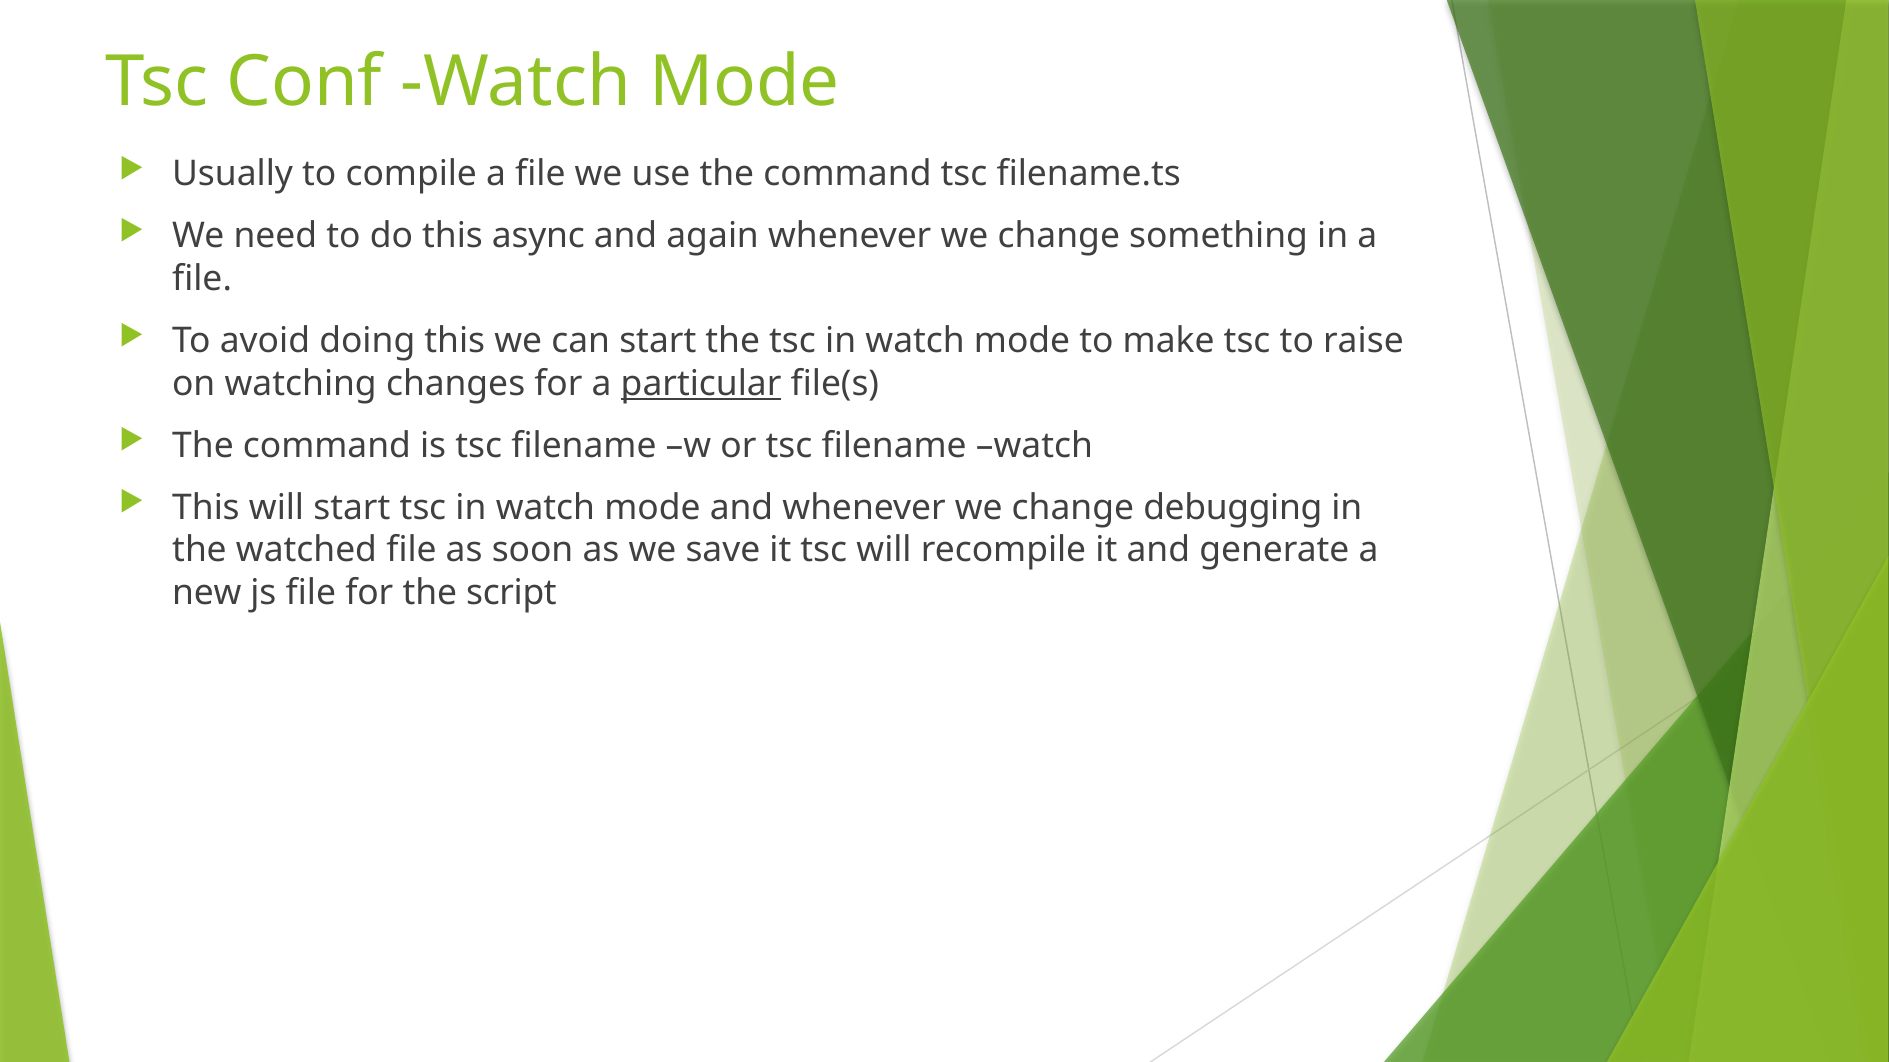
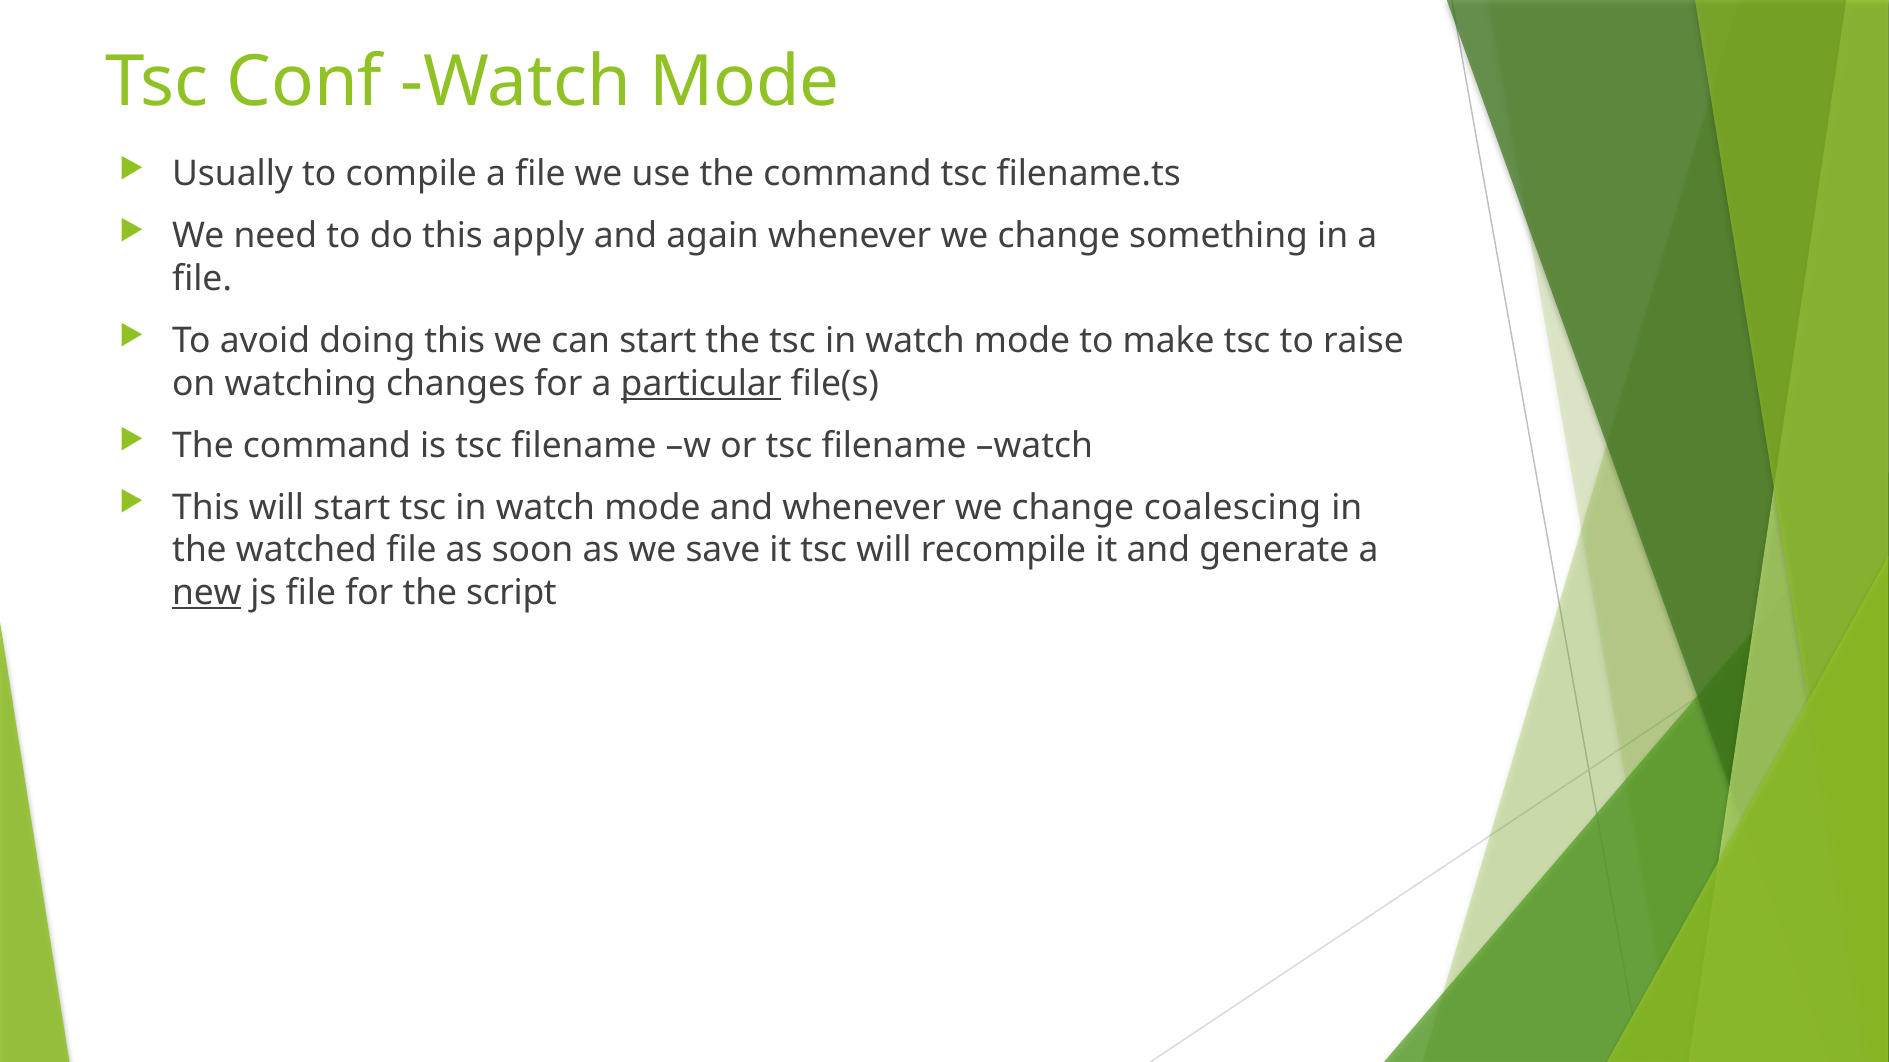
async: async -> apply (538, 236)
debugging: debugging -> coalescing (1232, 508)
new underline: none -> present (207, 593)
